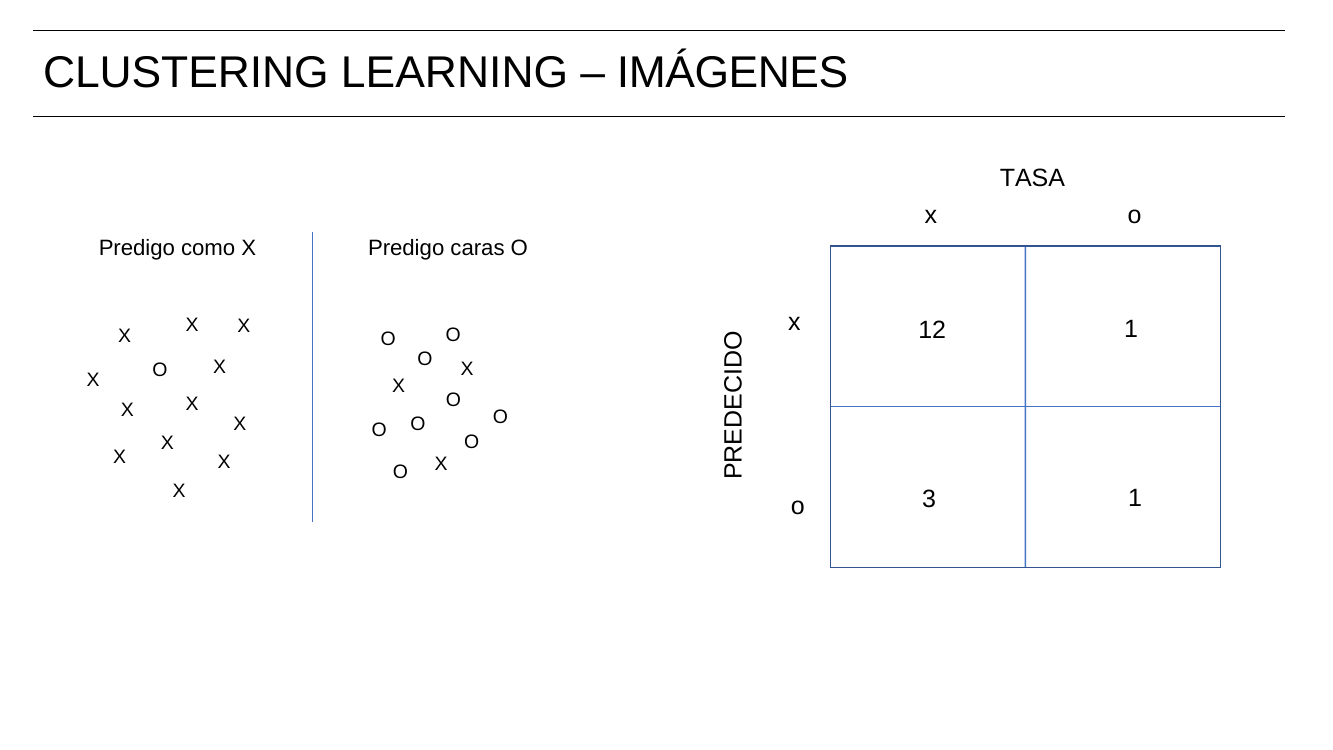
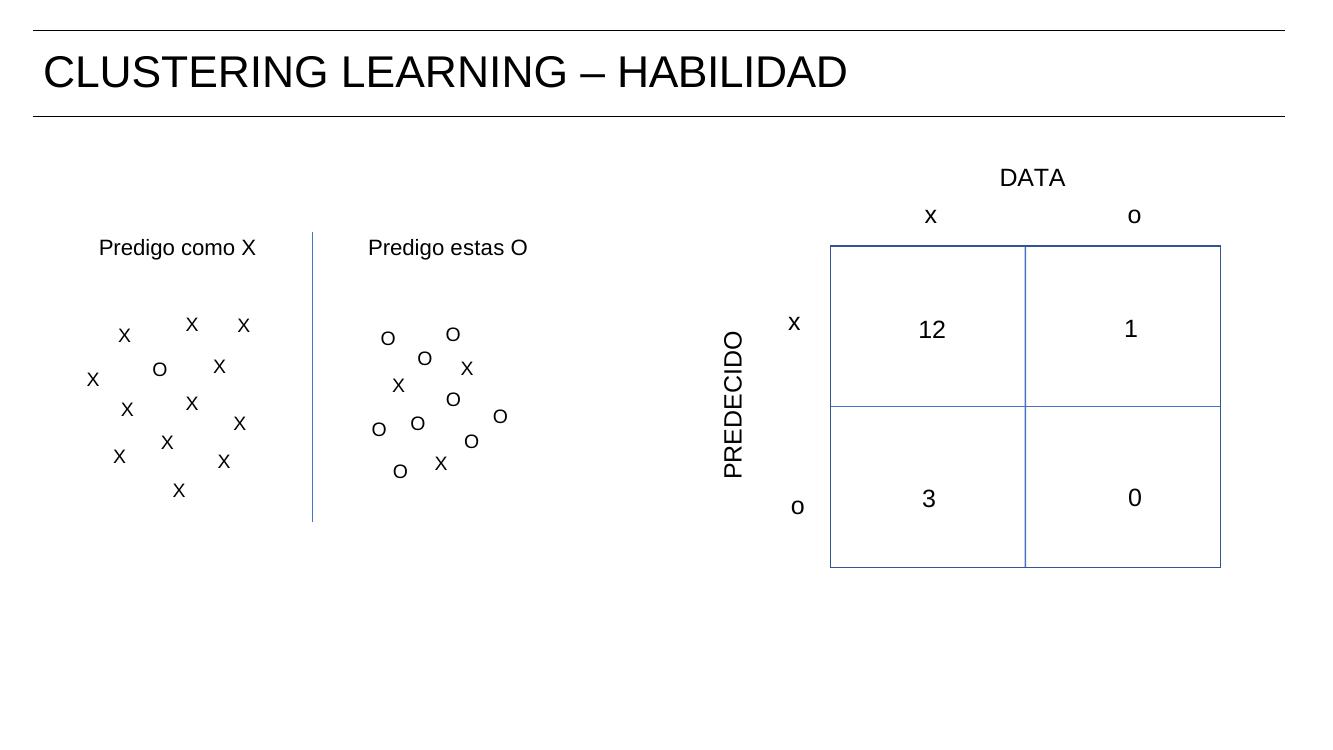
IMÁGENES: IMÁGENES -> HABILIDAD (733, 72)
TASA: TASA -> DATA (1033, 178)
caras: caras -> estas (477, 248)
3 1: 1 -> 0 (1135, 498)
